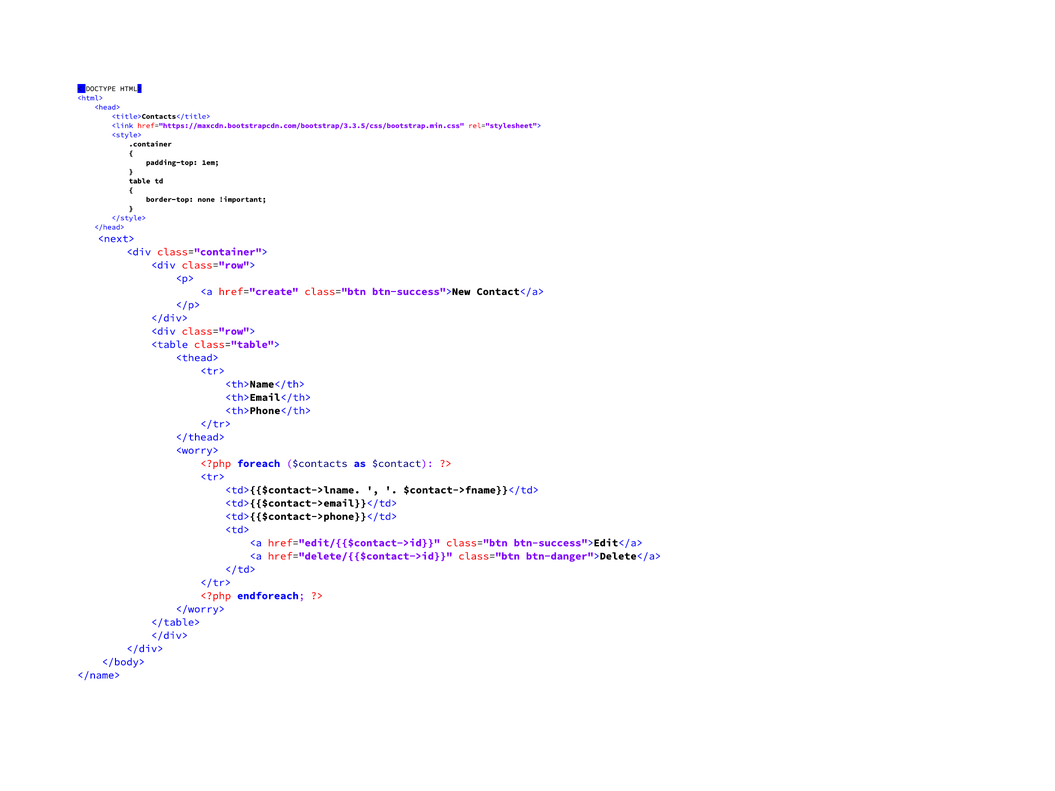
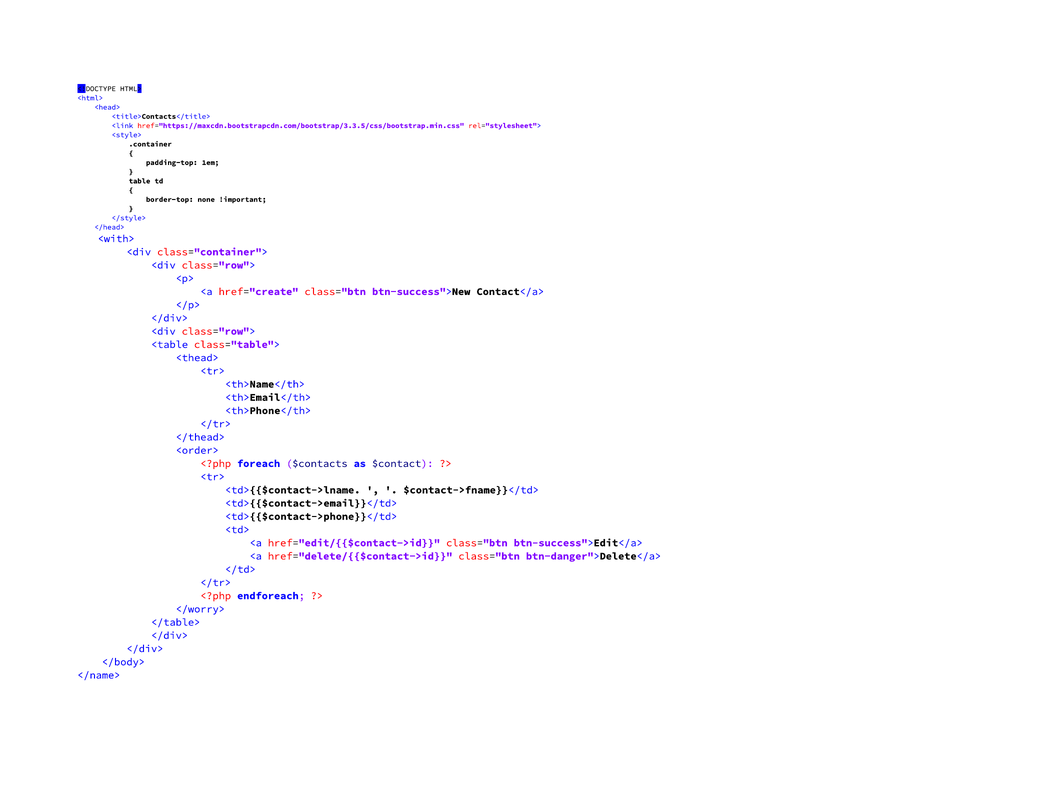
<next>: <next> -> <with> (116, 239)
<worry>: <worry> -> <order> (197, 450)
